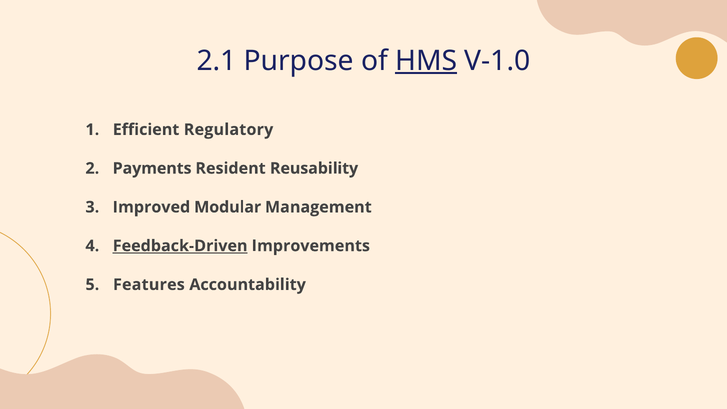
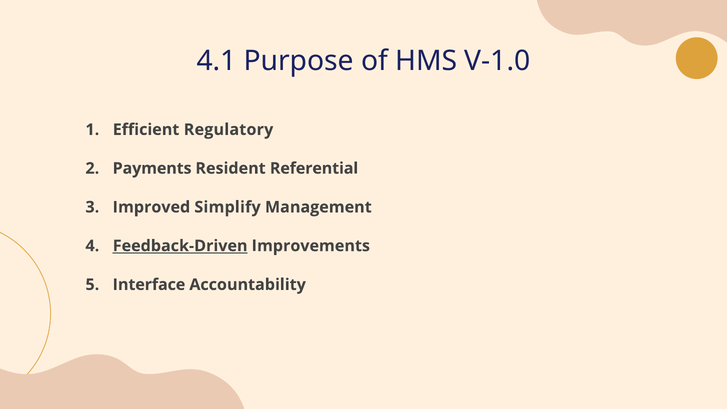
2.1: 2.1 -> 4.1 (216, 61)
HMS underline: present -> none (426, 61)
Reusability: Reusability -> Referential (314, 168)
Modular: Modular -> Simplify (228, 207)
Features: Features -> Interface (149, 285)
